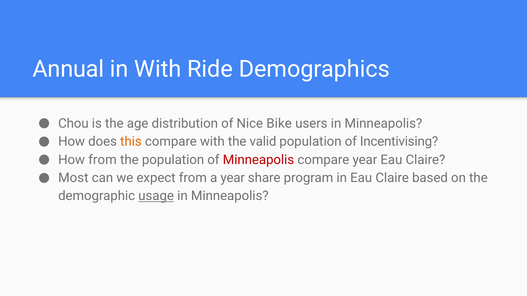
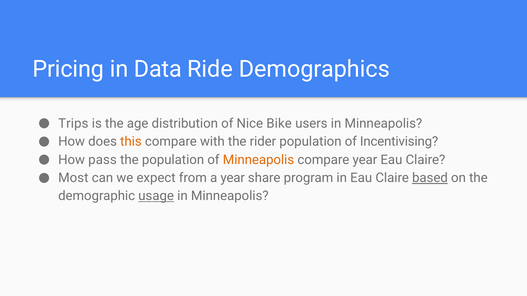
Annual: Annual -> Pricing (68, 69)
in With: With -> Data (158, 69)
Chou: Chou -> Trips (73, 124)
valid: valid -> rider (263, 142)
How from: from -> pass (102, 160)
Minneapolis colour: red -> orange (258, 160)
based underline: none -> present (430, 178)
